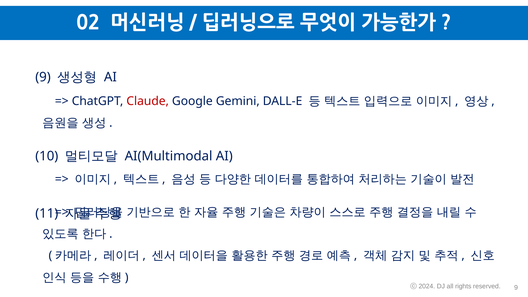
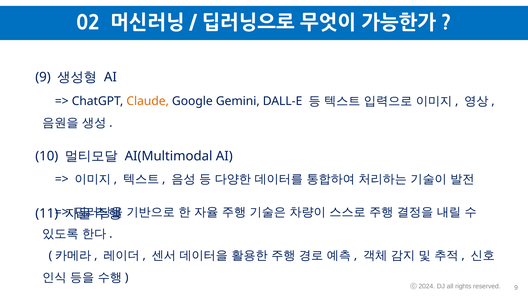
Claude colour: red -> orange (148, 101)
